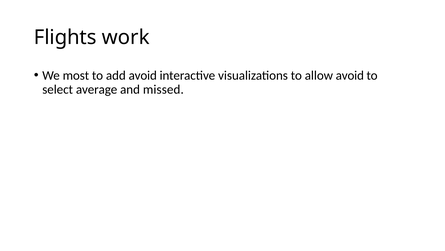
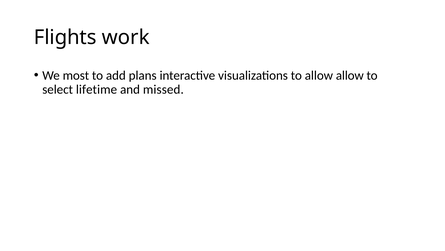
add avoid: avoid -> plans (143, 75)
allow avoid: avoid -> allow (350, 75)
average: average -> lifetime (96, 89)
